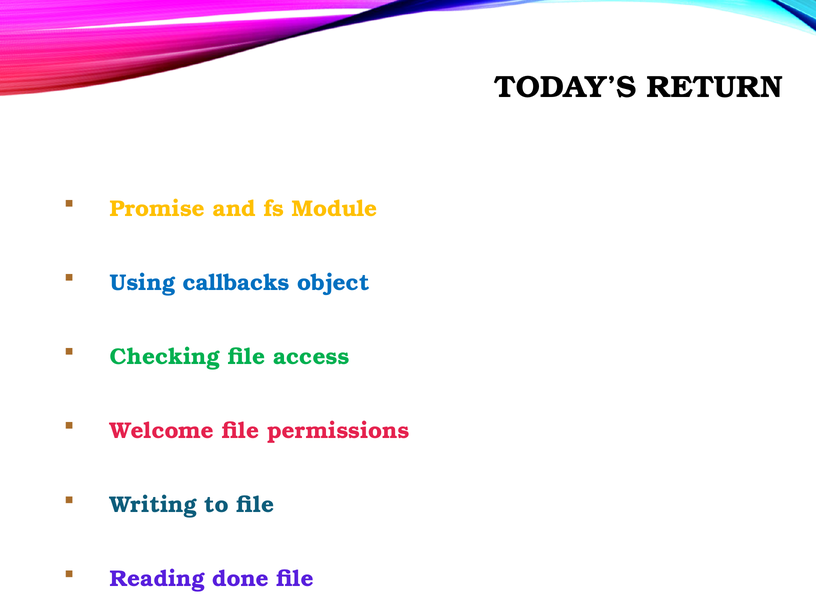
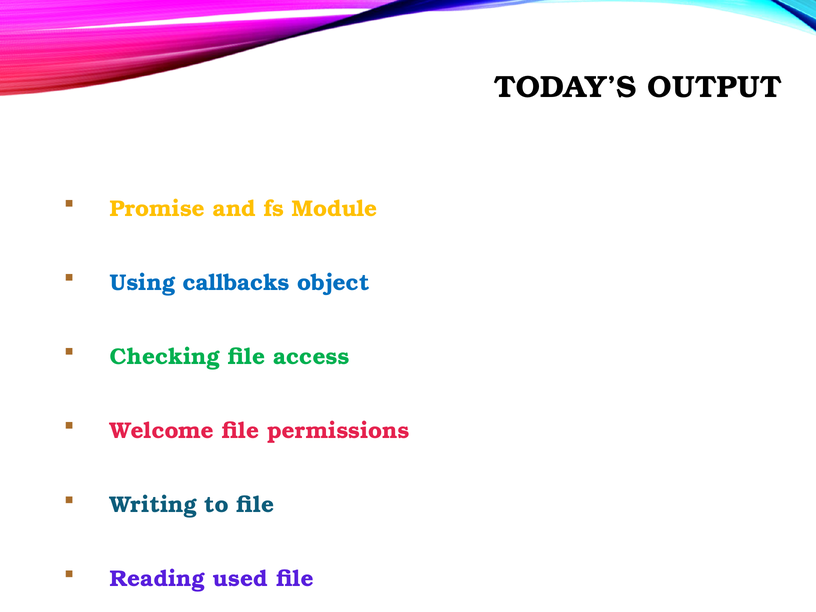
RETURN: RETURN -> OUTPUT (715, 87)
done: done -> used (240, 579)
